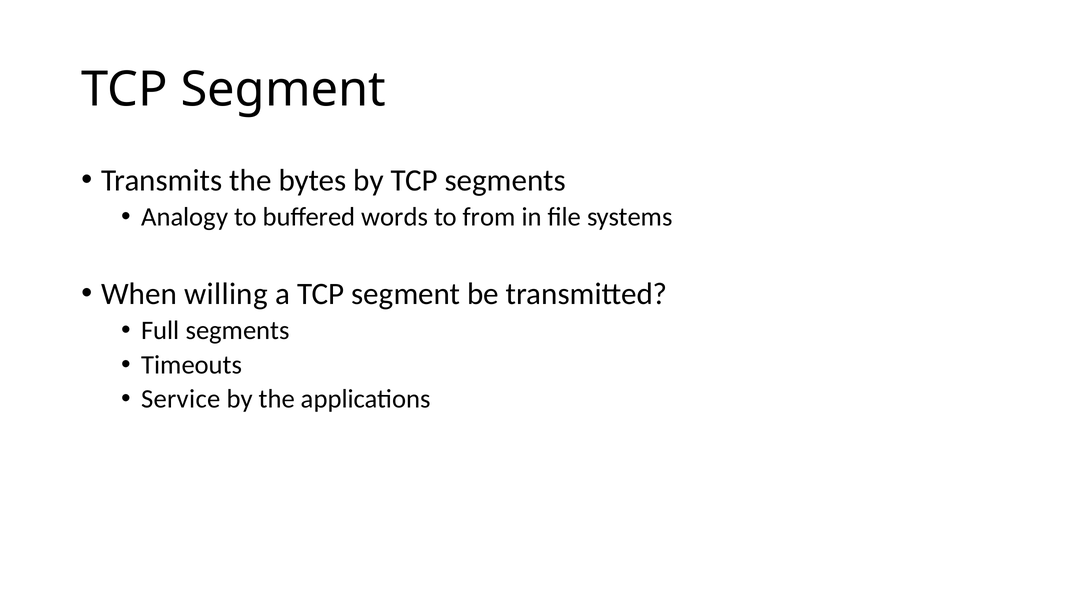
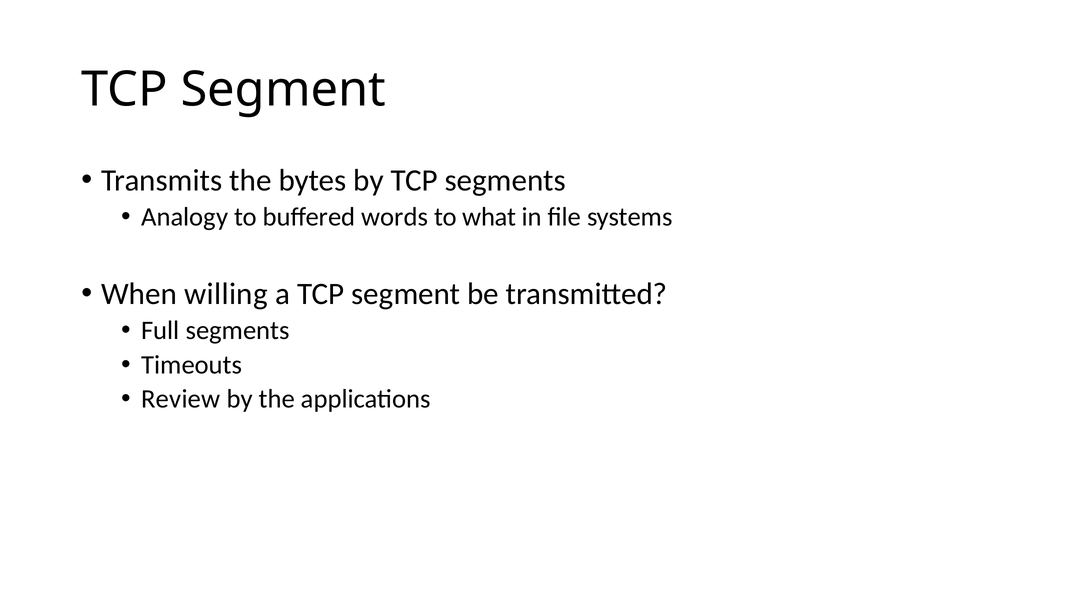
from: from -> what (489, 217)
Service: Service -> Review (181, 399)
